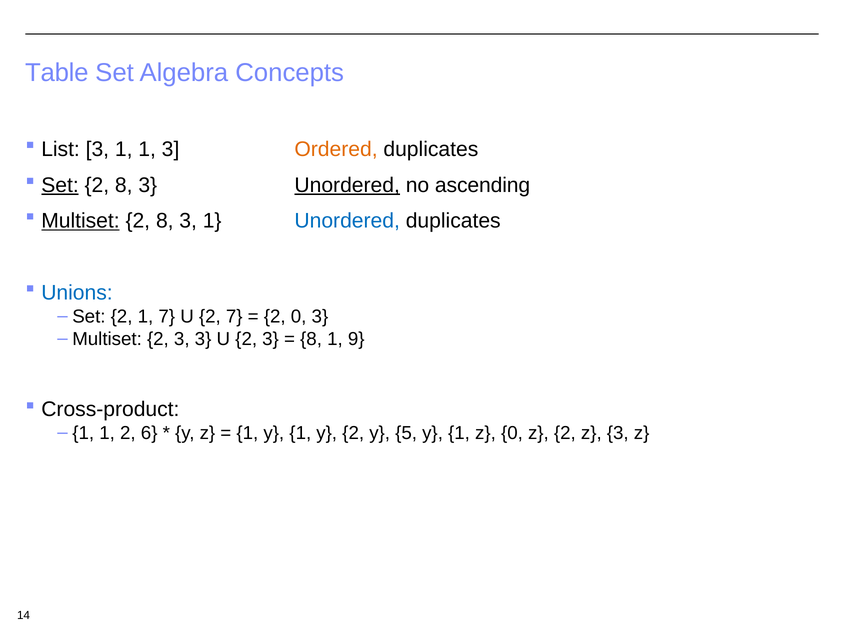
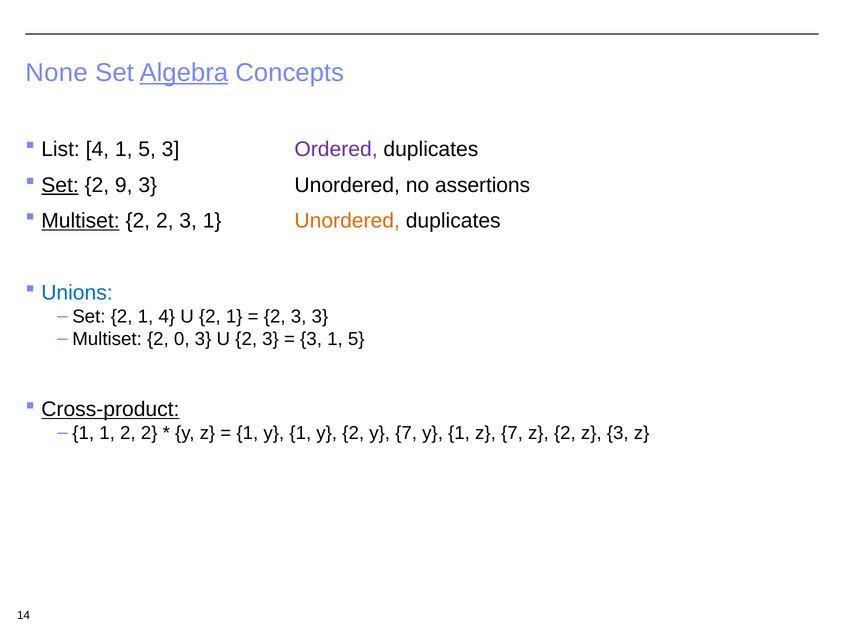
Table: Table -> None (57, 73)
Algebra underline: none -> present (184, 73)
List 3: 3 -> 4 (97, 149)
1: 1 -> 5 (147, 149)
Ordered colour: orange -> purple (336, 149)
8: 8 -> 9 (124, 185)
Unordered underline: present -> none (347, 185)
ascending: ascending -> assertions (483, 185)
8: 8 -> 2 (165, 221)
Unordered colour: blue -> orange (347, 221)
1 7: 7 -> 4 (167, 316)
U 2 7: 7 -> 1 (234, 316)
0: 0 -> 3 (299, 316)
Multiset 2 3: 3 -> 0 (182, 339)
8: 8 -> 3 (311, 339)
9: 9 -> 5 (356, 339)
Cross-product underline: none -> present (110, 410)
1 2 6: 6 -> 2 (149, 433)
y 5: 5 -> 7 (406, 433)
z 0: 0 -> 7 (512, 433)
